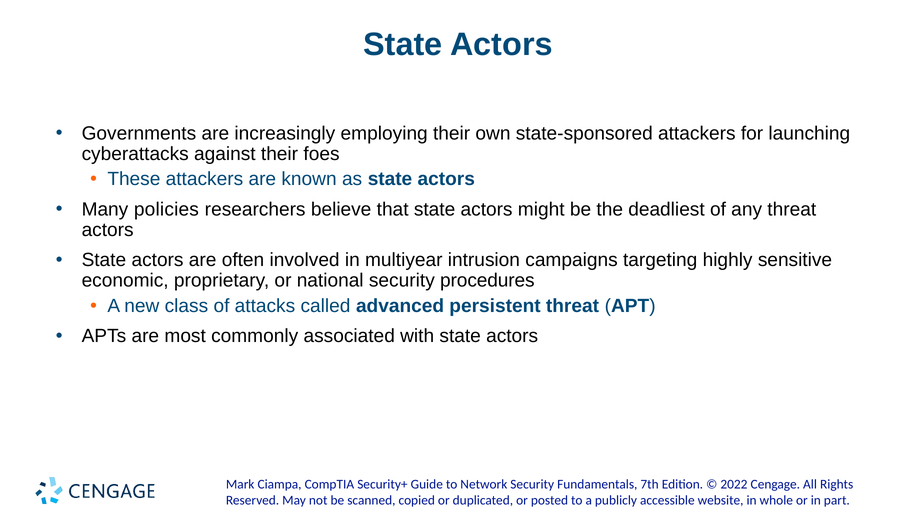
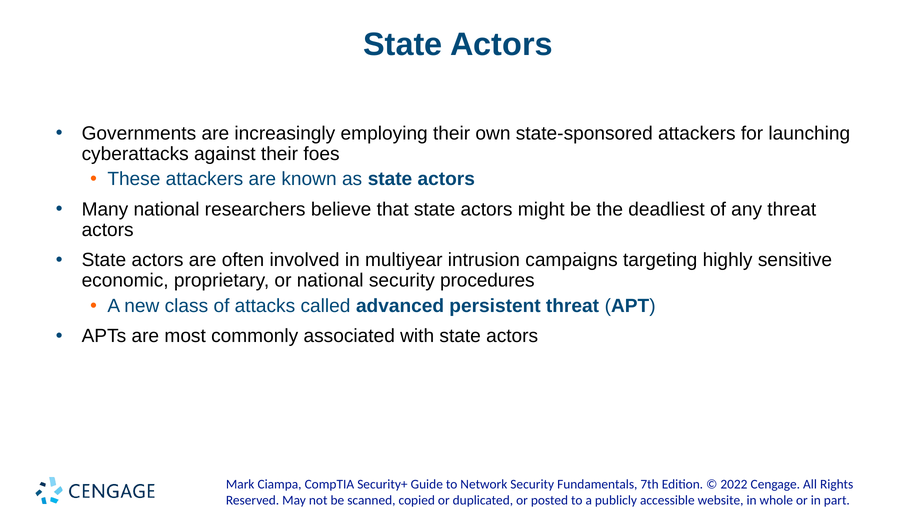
Many policies: policies -> national (167, 209)
